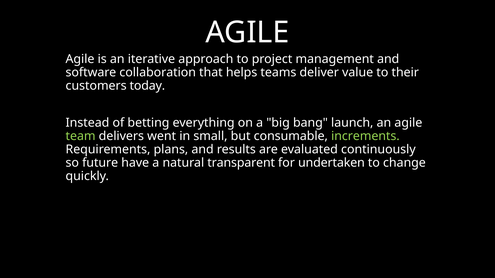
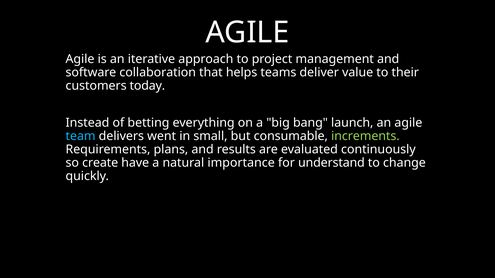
team colour: light green -> light blue (81, 136)
future: future -> create (100, 163)
transparent: transparent -> importance (241, 163)
undertaken: undertaken -> understand (331, 163)
